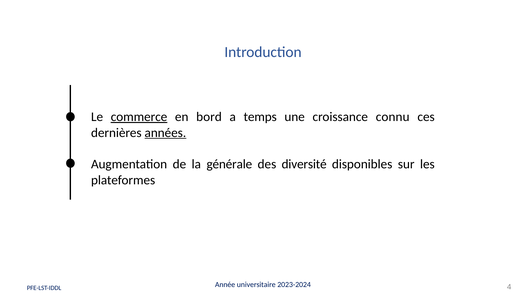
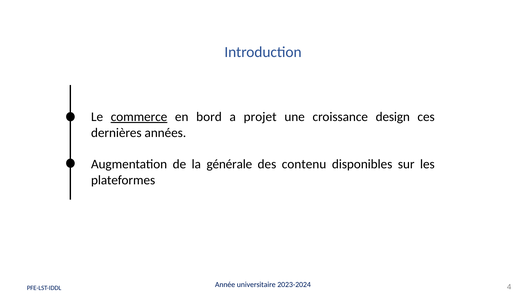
temps: temps -> projet (260, 117)
connu: connu -> design (393, 117)
années underline: present -> none (165, 133)
diversité: diversité -> contenu (304, 164)
